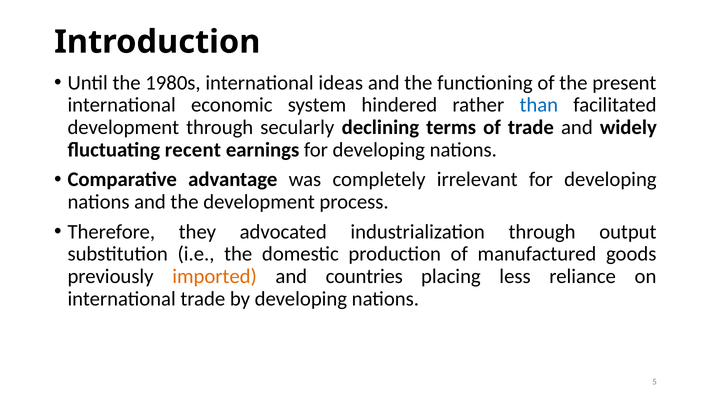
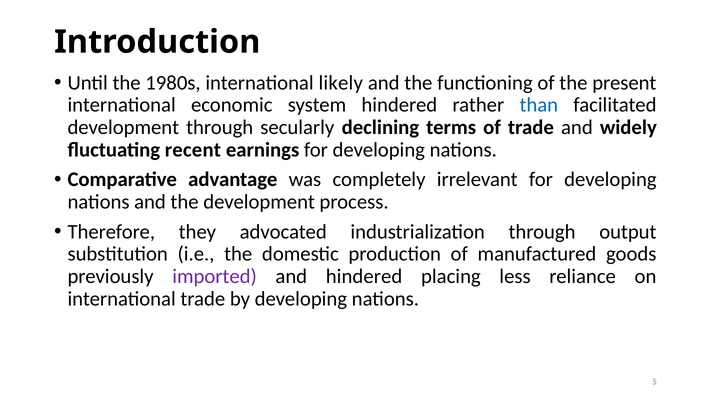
ideas: ideas -> likely (341, 83)
imported colour: orange -> purple (215, 276)
and countries: countries -> hindered (364, 276)
